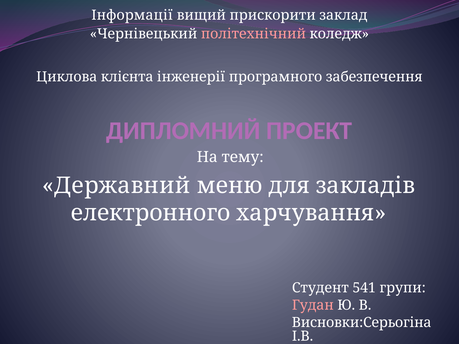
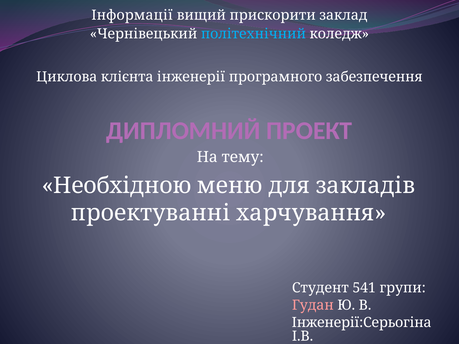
політехнічний colour: pink -> light blue (253, 34)
Державний: Державний -> Необхідною (117, 186)
електронного: електронного -> проектуванні (151, 213)
Висновки:Серьогіна: Висновки:Серьогіна -> Інженерії:Серьогіна (362, 323)
